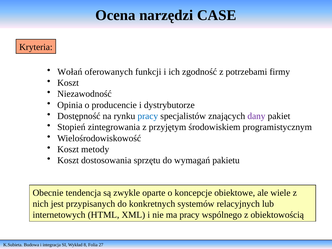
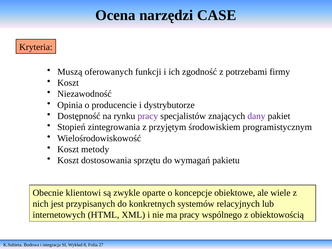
Wołań: Wołań -> Muszą (70, 72)
pracy colour: blue -> purple (148, 116)
tendencja: tendencja -> klientowi (83, 193)
